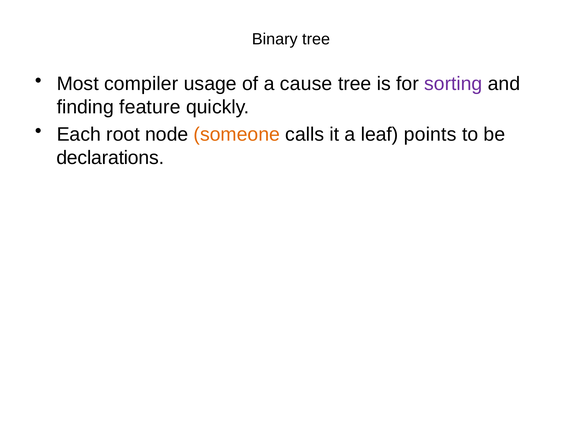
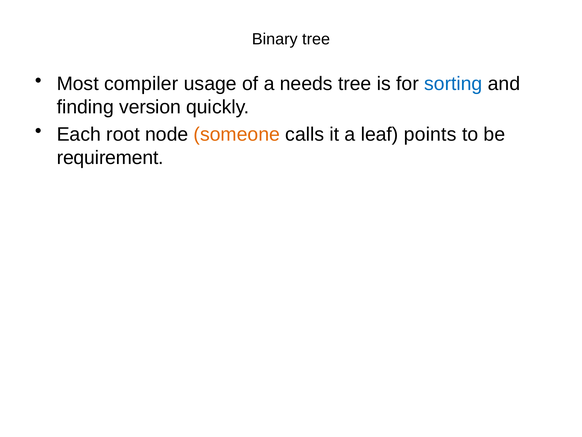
cause: cause -> needs (306, 84)
sorting colour: purple -> blue (453, 84)
feature: feature -> version (150, 107)
declarations: declarations -> requirement (110, 158)
